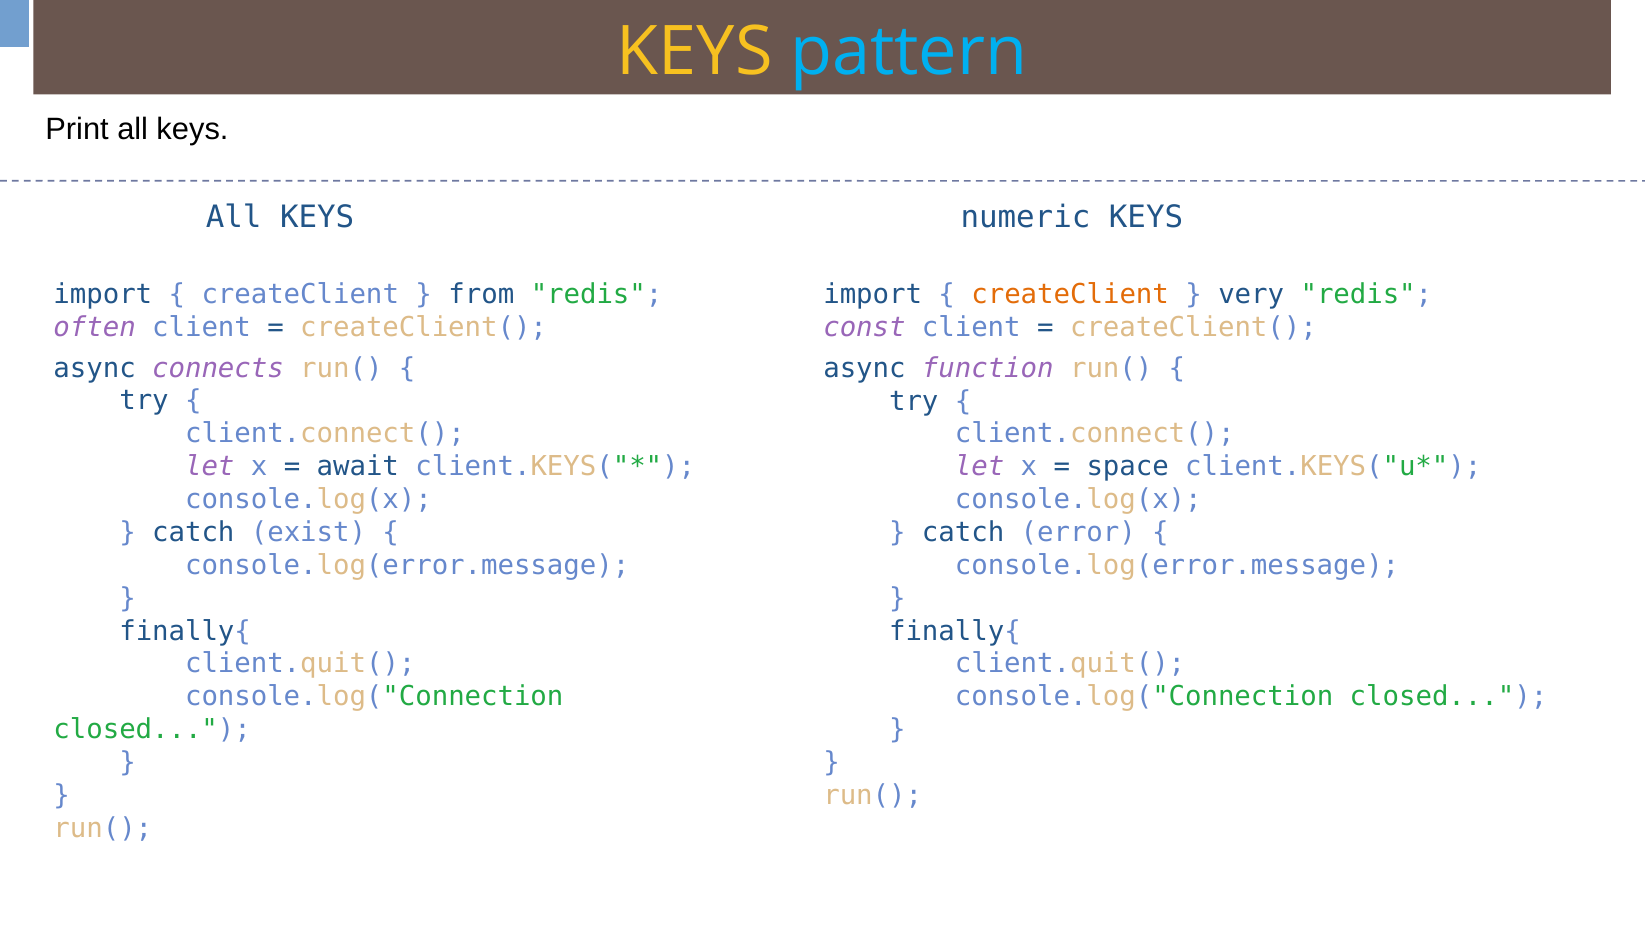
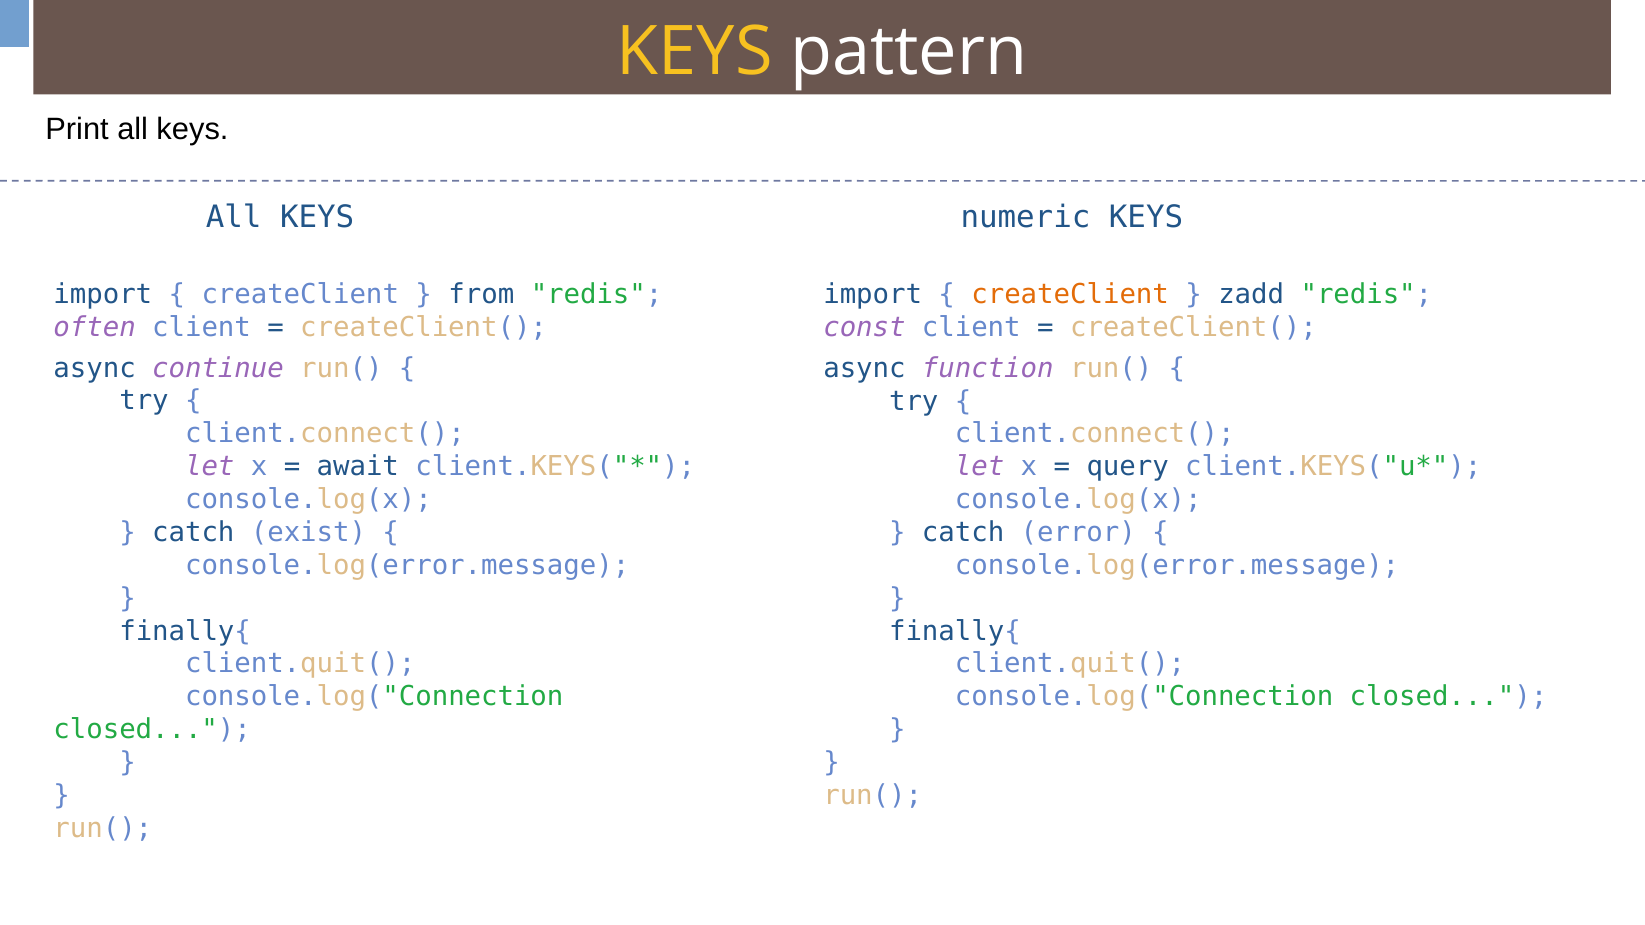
pattern colour: light blue -> white (909, 52)
very: very -> zadd (1251, 294)
connects: connects -> continue (218, 368)
space: space -> query (1128, 467)
